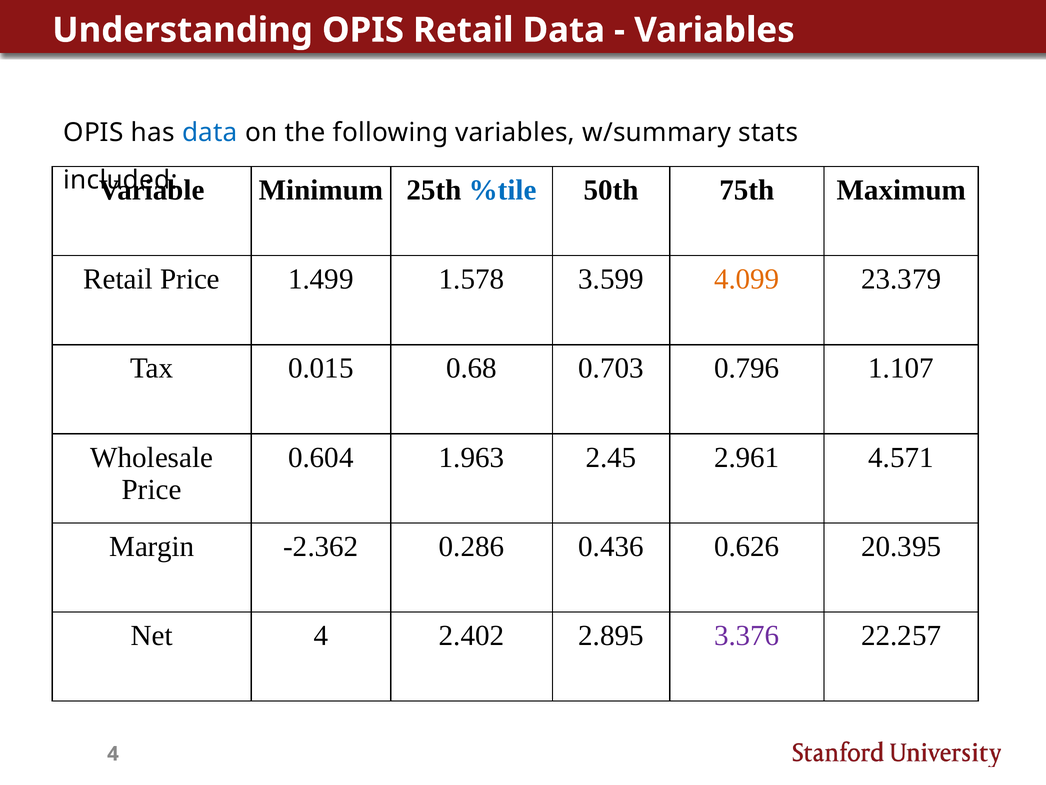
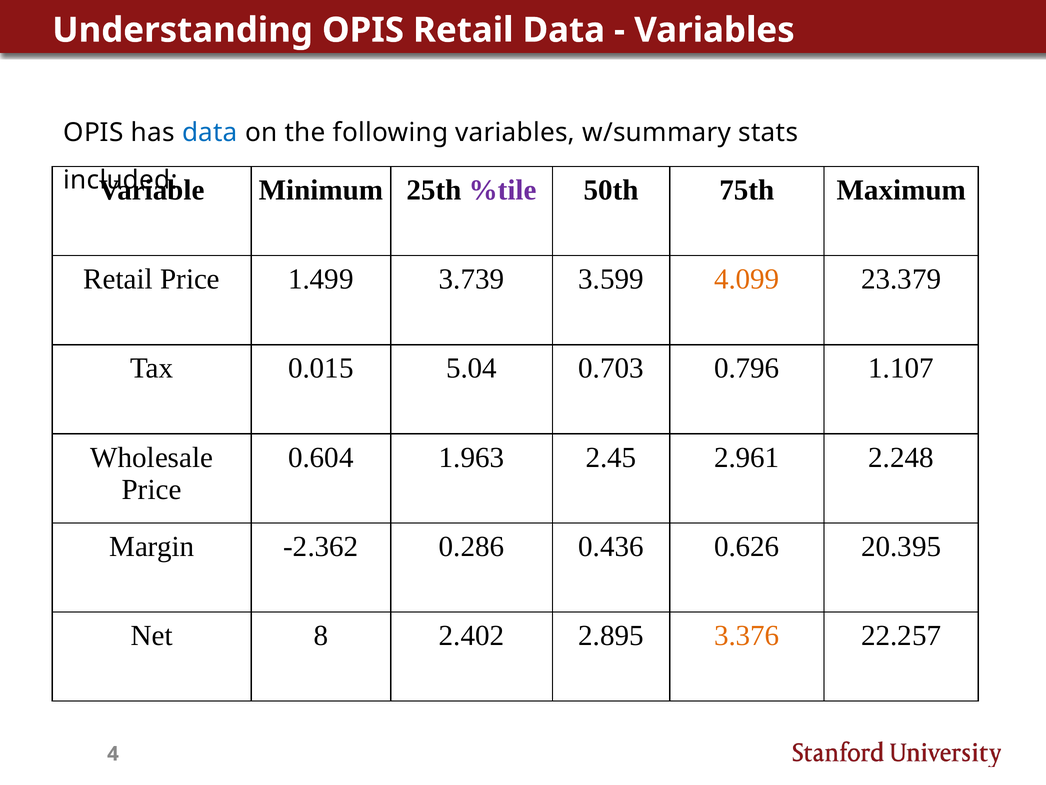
%tile colour: blue -> purple (503, 190)
1.578: 1.578 -> 3.739 (472, 279)
0.68: 0.68 -> 5.04 (471, 368)
4.571: 4.571 -> 2.248 (901, 457)
Net 4: 4 -> 8 (321, 635)
3.376 colour: purple -> orange (747, 635)
